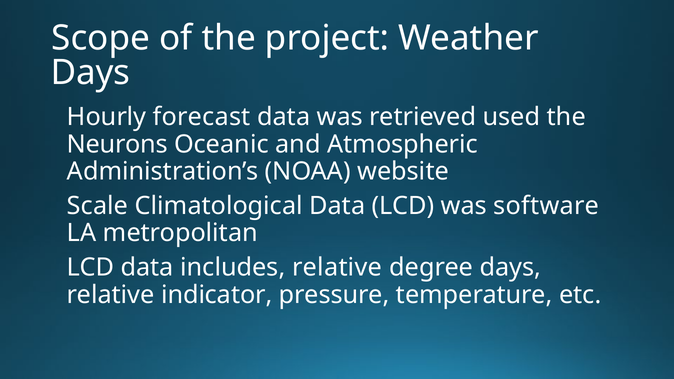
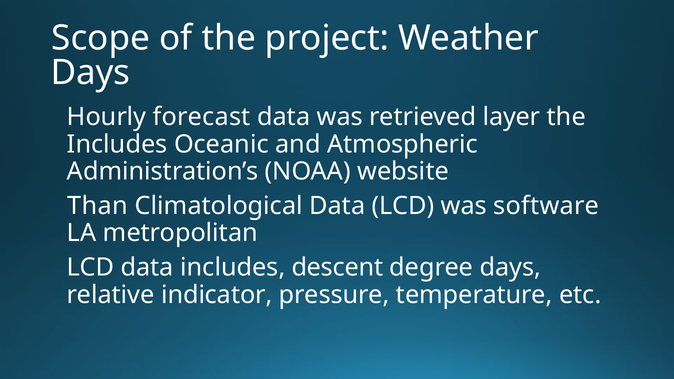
used: used -> layer (512, 117)
Neurons: Neurons -> Includes (117, 144)
Scale: Scale -> Than (98, 206)
includes relative: relative -> descent (337, 268)
